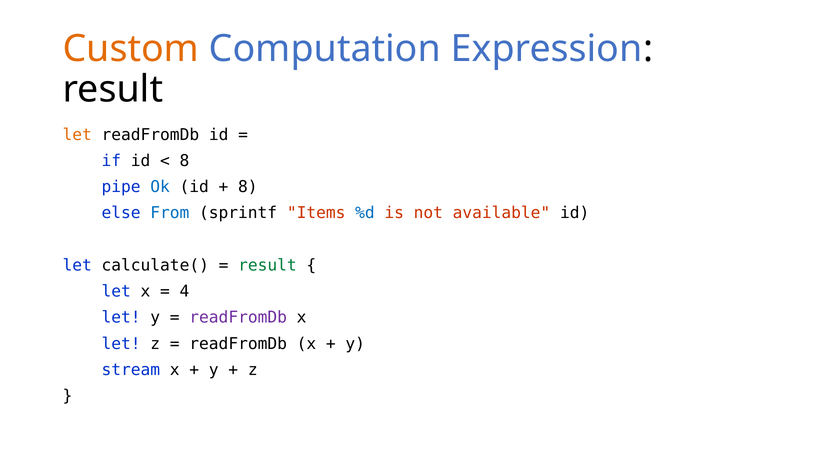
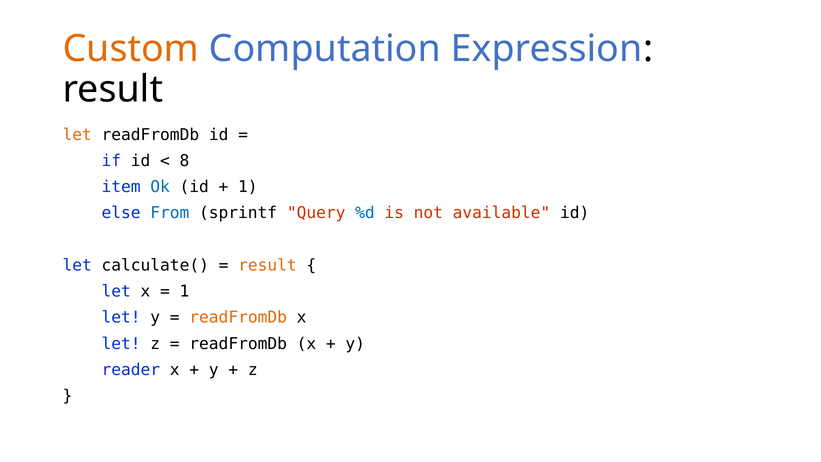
pipe: pipe -> item (121, 187)
8: 8 -> 1 (248, 187)
Items: Items -> Query (316, 213)
result colour: green -> orange (267, 265)
4: 4 -> 1 (184, 291)
readFromDb colour: purple -> orange (238, 317)
stream: stream -> reader (131, 370)
